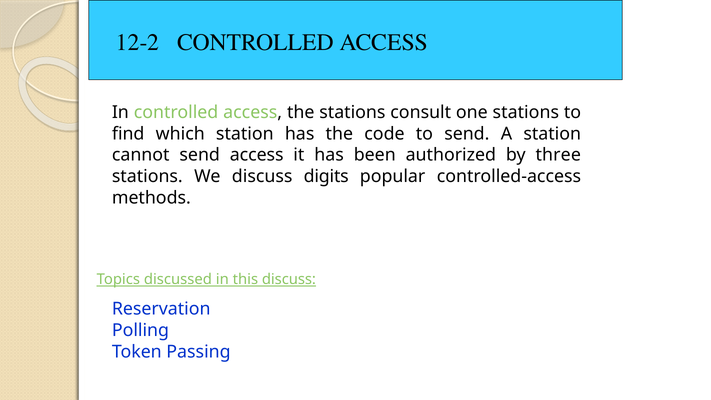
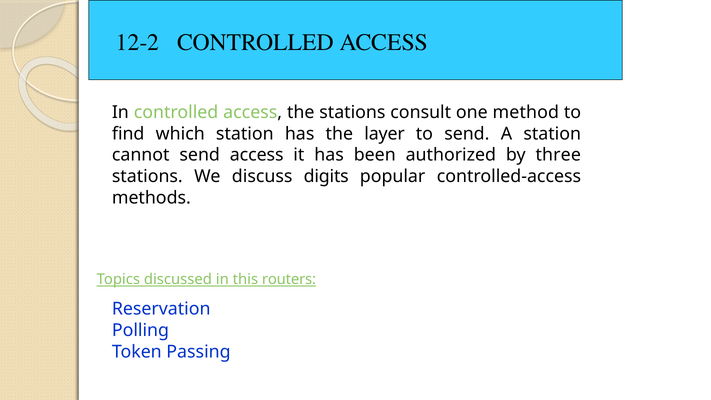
one stations: stations -> method (526, 112)
code: code -> layer (385, 134)
this discuss: discuss -> routers (289, 279)
